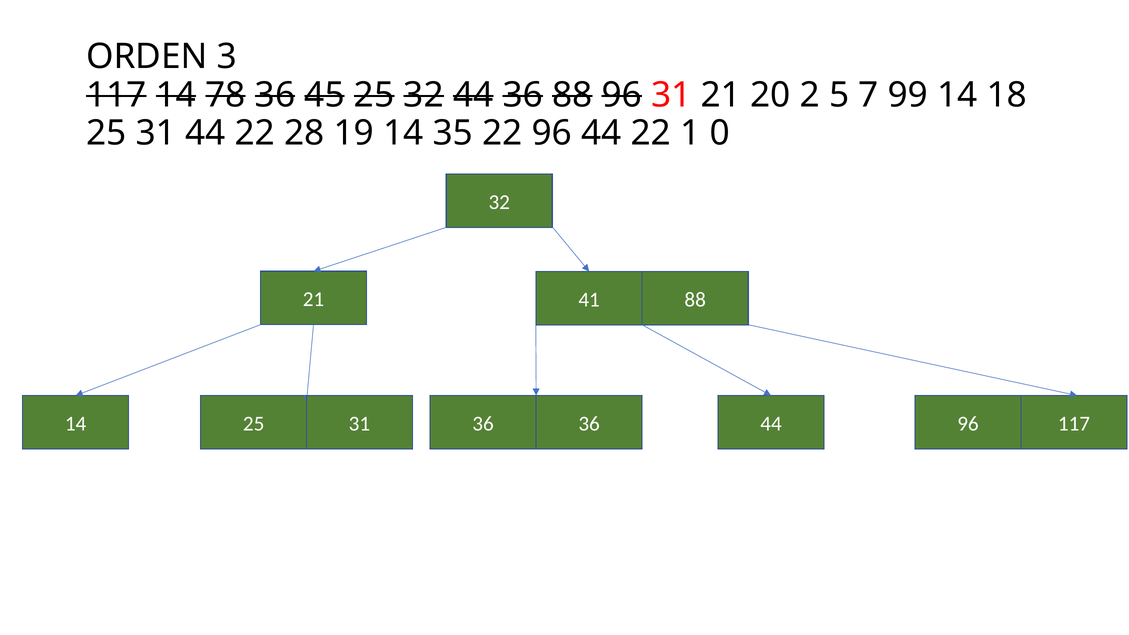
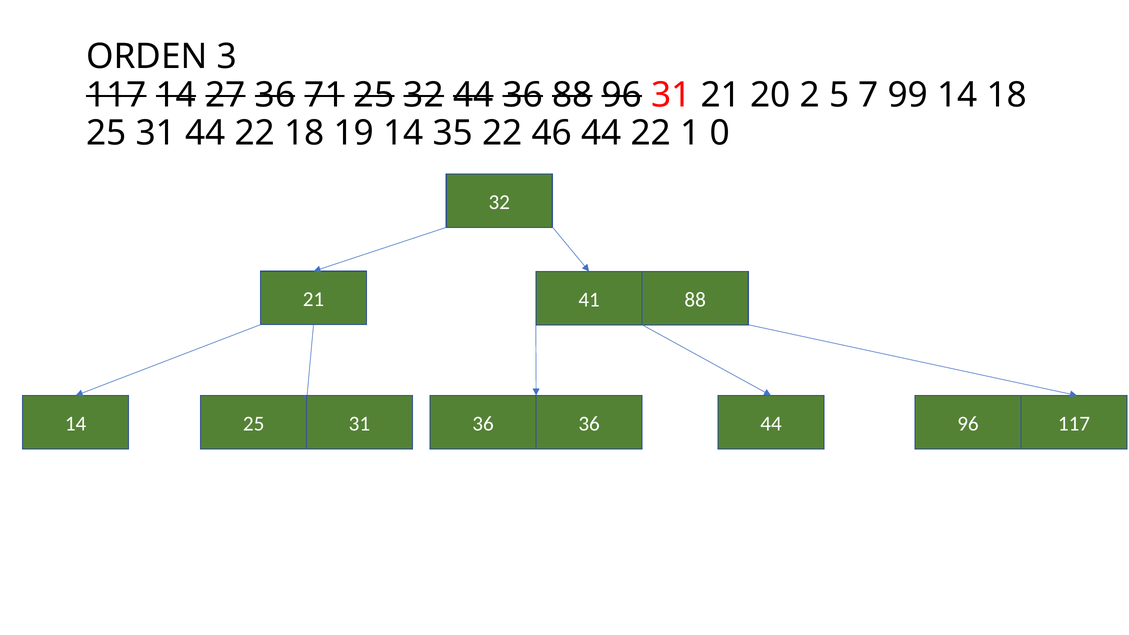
78: 78 -> 27 (225, 95)
45: 45 -> 71 (325, 95)
22 28: 28 -> 18 (304, 133)
22 96: 96 -> 46 (552, 133)
